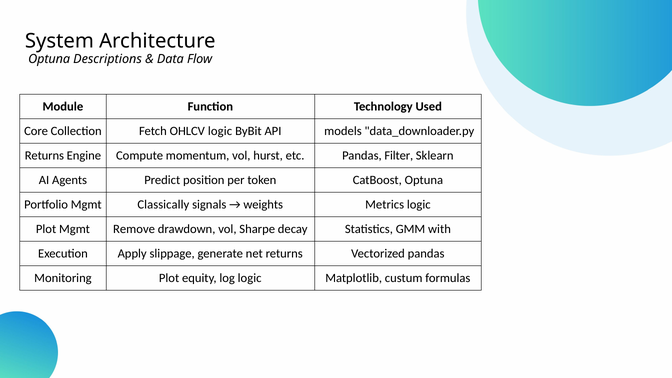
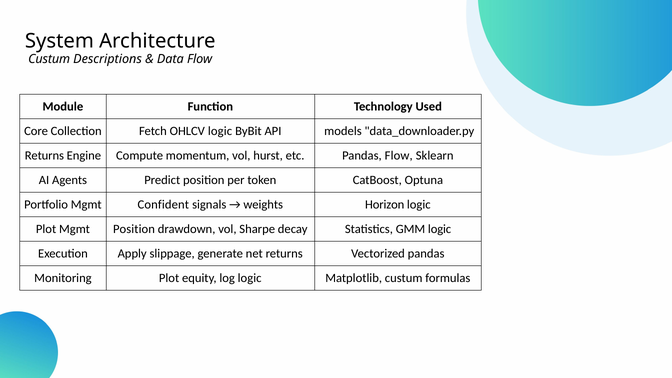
Optuna: Optuna -> Custum (49, 59)
Pandas Filter: Filter -> Flow (399, 156)
Classically: Classically -> Confident (163, 205)
Metrics: Metrics -> Horizon (385, 205)
Mgmt Remove: Remove -> Position (134, 229)
GMM with: with -> logic (440, 229)
